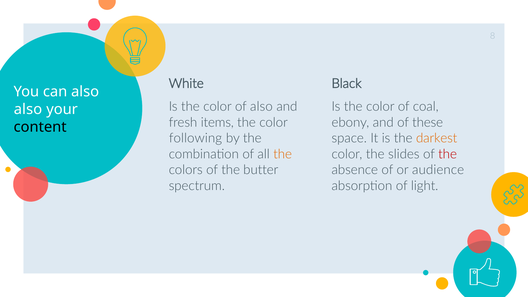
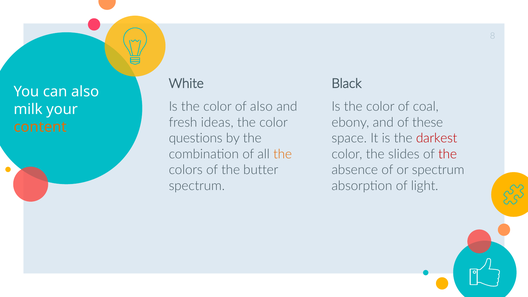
also: also -> milk (28, 109)
items: items -> ideas (217, 122)
content colour: black -> orange (40, 127)
following: following -> questions (196, 138)
darkest colour: orange -> red (437, 138)
or audience: audience -> spectrum (438, 170)
